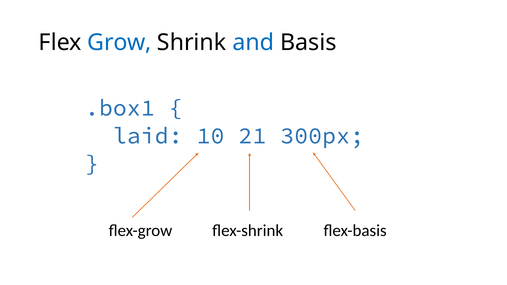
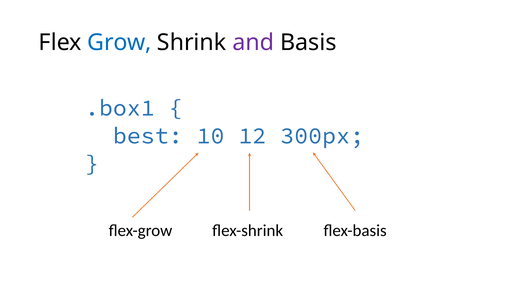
and colour: blue -> purple (253, 43)
laid: laid -> best (148, 136)
21: 21 -> 12 (252, 136)
